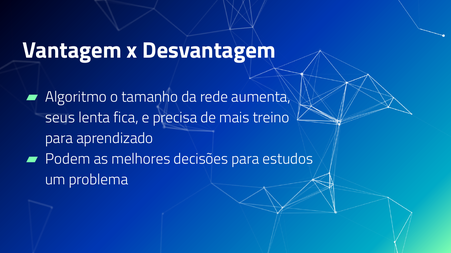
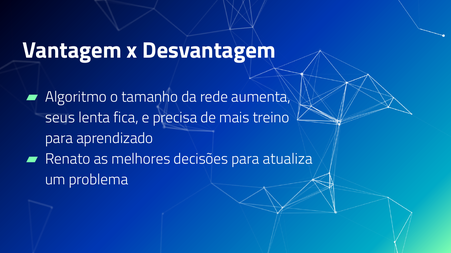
Podem: Podem -> Renato (68, 159)
estudos: estudos -> atualiza (288, 159)
